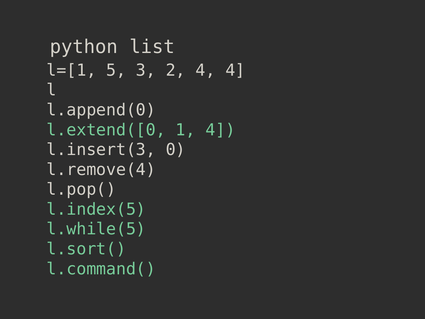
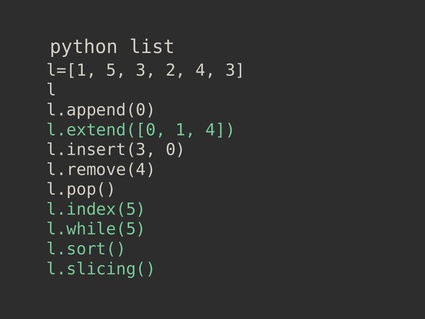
4 4: 4 -> 3 (235, 70)
l.command(: l.command( -> l.slicing( (101, 269)
